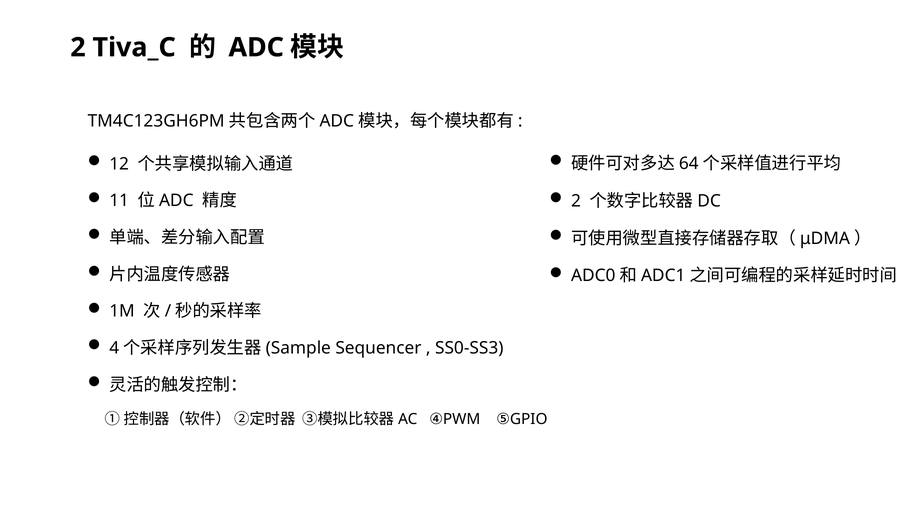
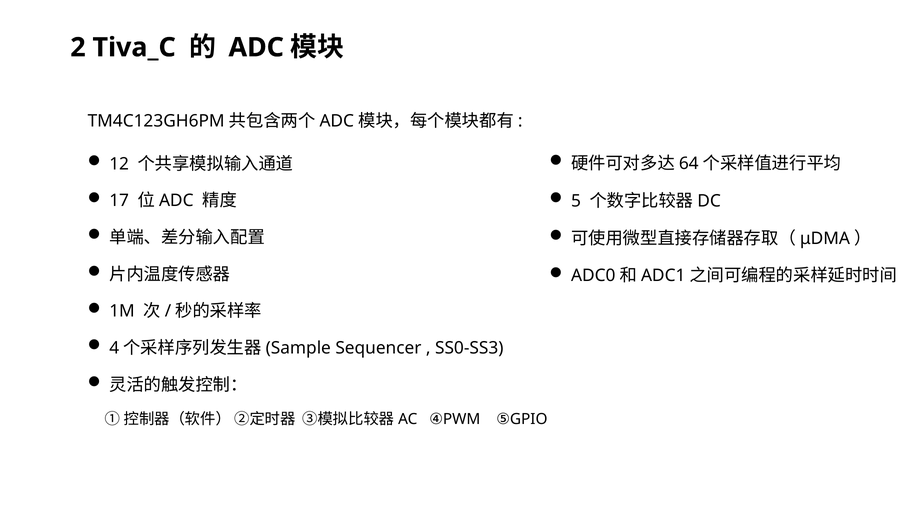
11: 11 -> 17 (119, 201)
2: 2 -> 5 (576, 201)
